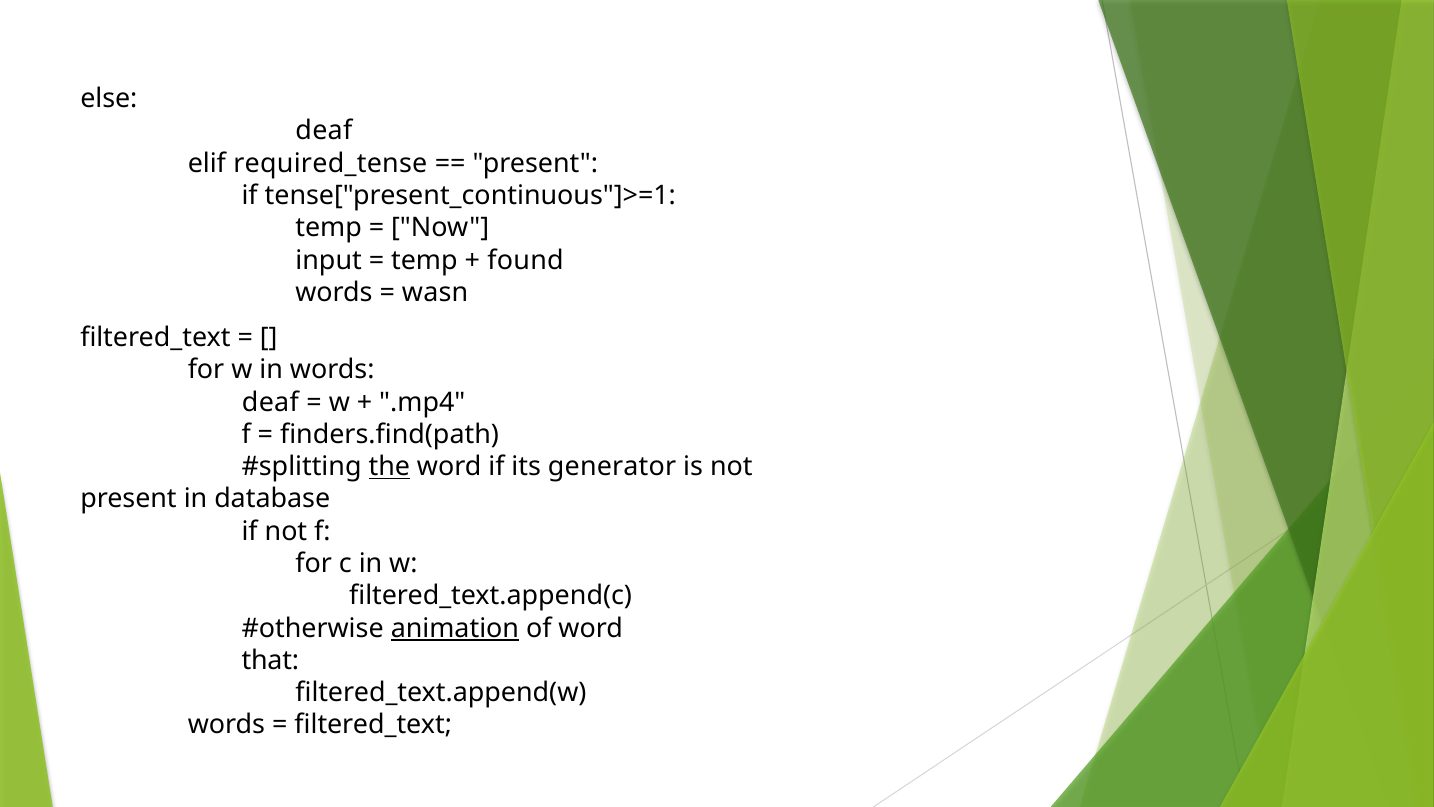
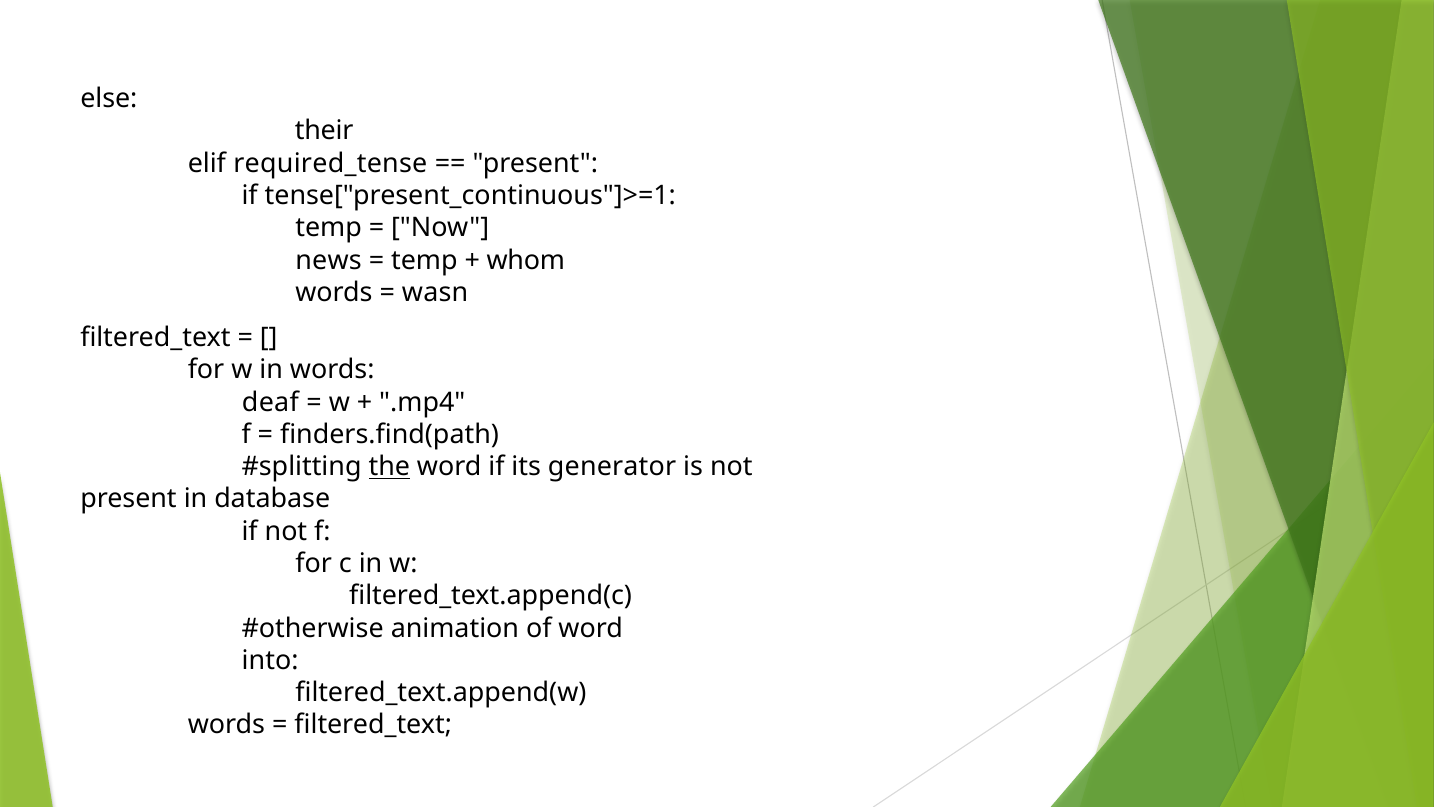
deaf: deaf -> their (324, 131)
input: input -> news (329, 260)
found: found -> whom (526, 260)
animation underline: present -> none (455, 628)
that: that -> into (270, 660)
